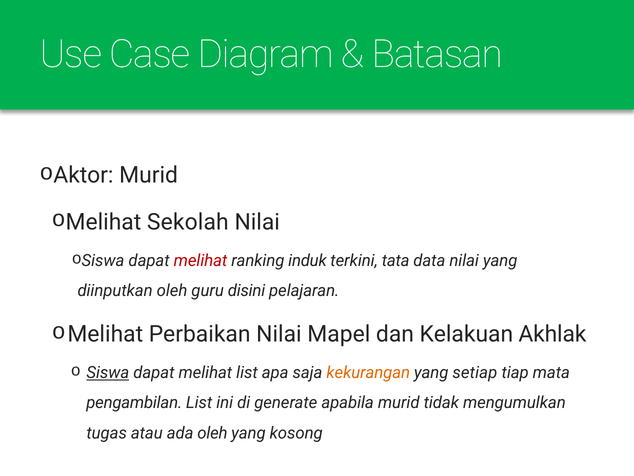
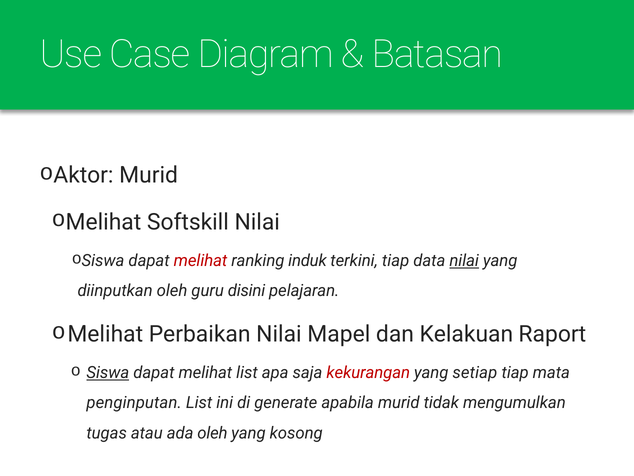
Sekolah: Sekolah -> Softskill (188, 222)
terkini tata: tata -> tiap (396, 260)
nilai underline: none -> present (464, 260)
Akhlak: Akhlak -> Raport (552, 334)
kekurangan colour: orange -> red (368, 372)
pengambilan: pengambilan -> penginputan (134, 402)
